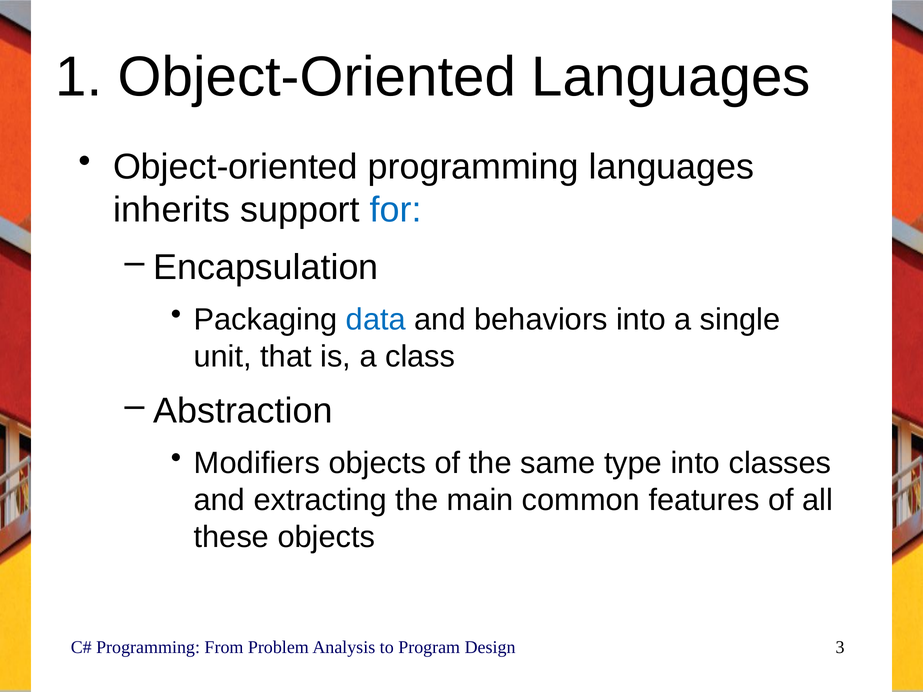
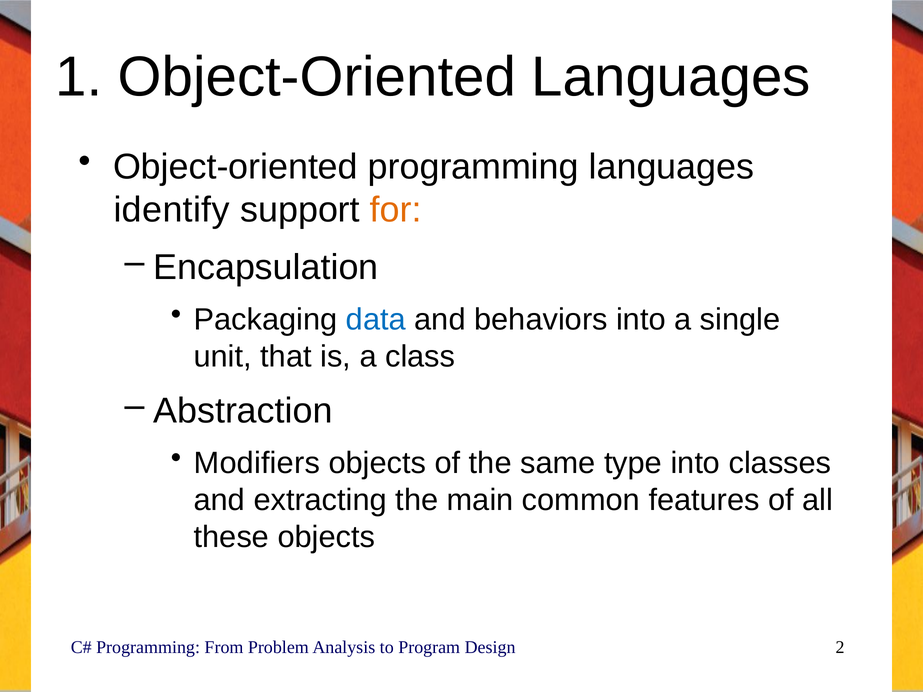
inherits: inherits -> identify (172, 210)
for colour: blue -> orange (396, 210)
3: 3 -> 2 (840, 647)
